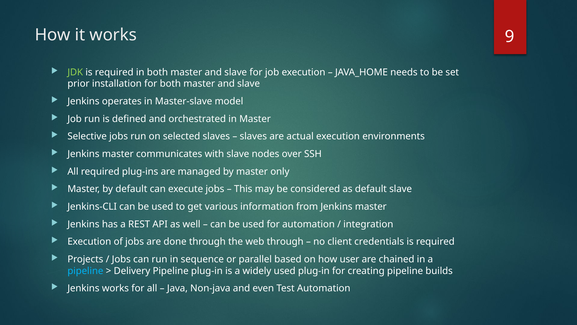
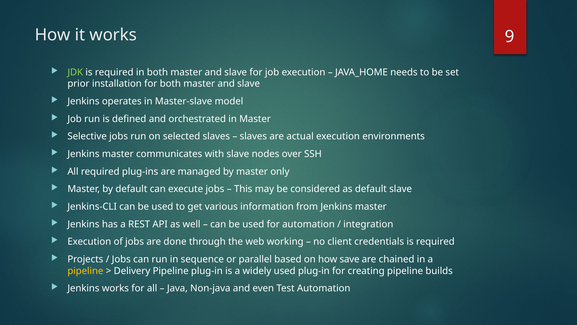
web through: through -> working (285, 241)
user: user -> save (350, 259)
pipeline colour: light blue -> yellow (85, 271)
